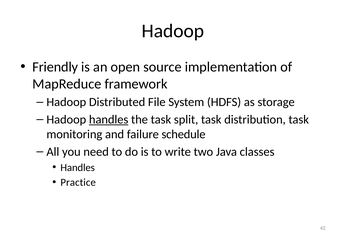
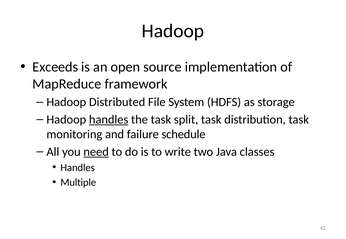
Friendly: Friendly -> Exceeds (55, 67)
need underline: none -> present (96, 152)
Practice: Practice -> Multiple (78, 183)
